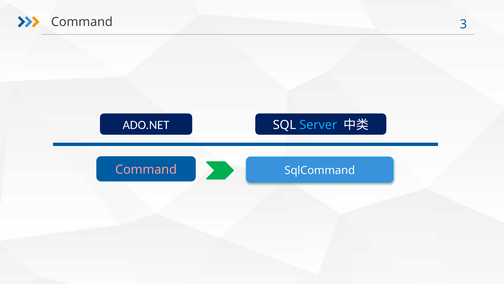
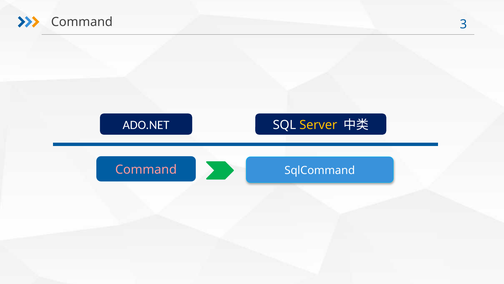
Server colour: light blue -> yellow (318, 125)
